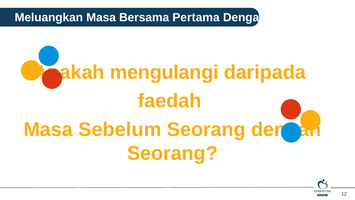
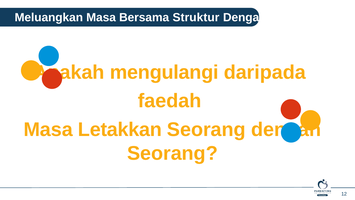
Pertama: Pertama -> Struktur (196, 17)
Sebelum: Sebelum -> Letakkan (120, 129)
